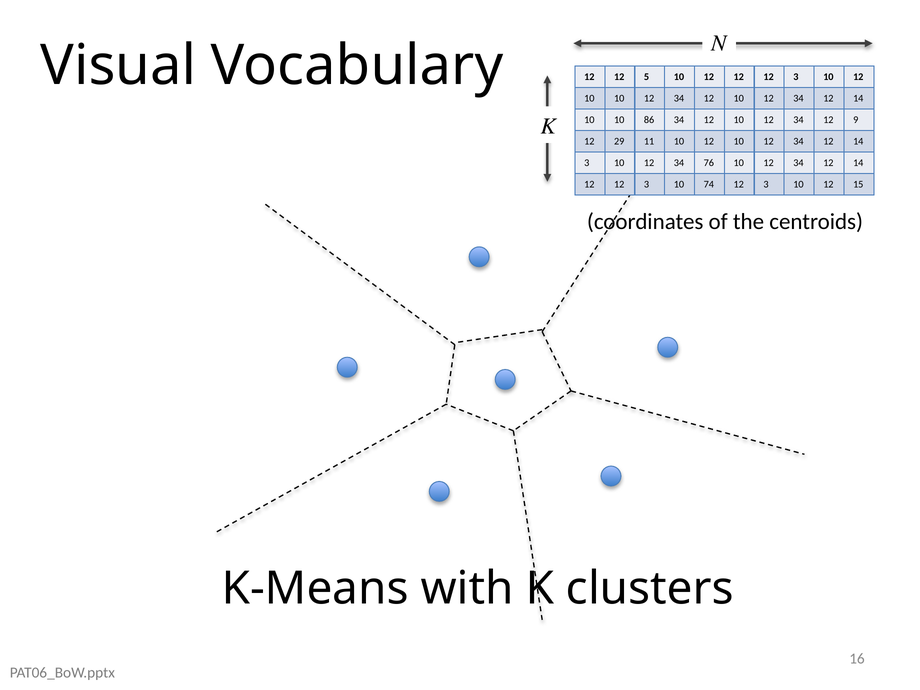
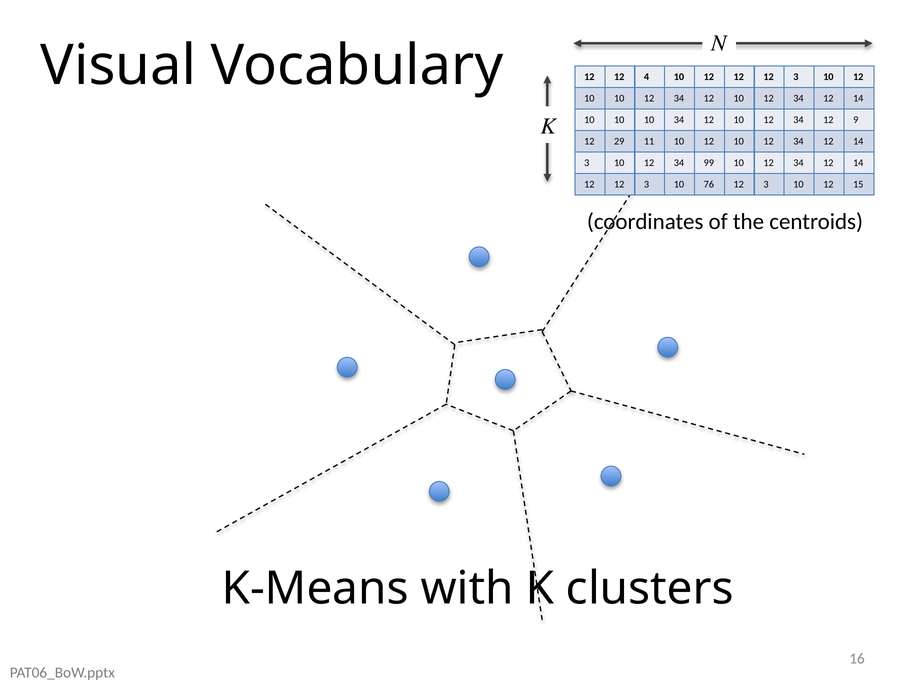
5: 5 -> 4 (647, 77)
10 10 86: 86 -> 10 (649, 120)
76: 76 -> 99 (709, 163)
74: 74 -> 76 (709, 184)
